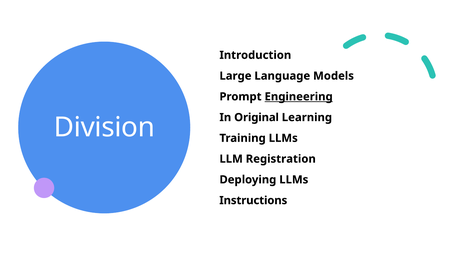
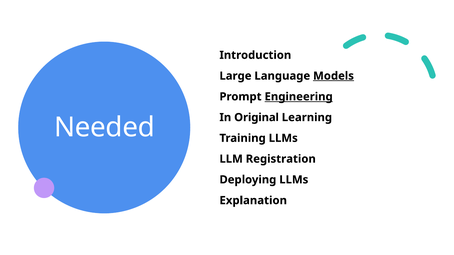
Models underline: none -> present (334, 76)
Division: Division -> Needed (104, 128)
Instructions: Instructions -> Explanation (253, 201)
